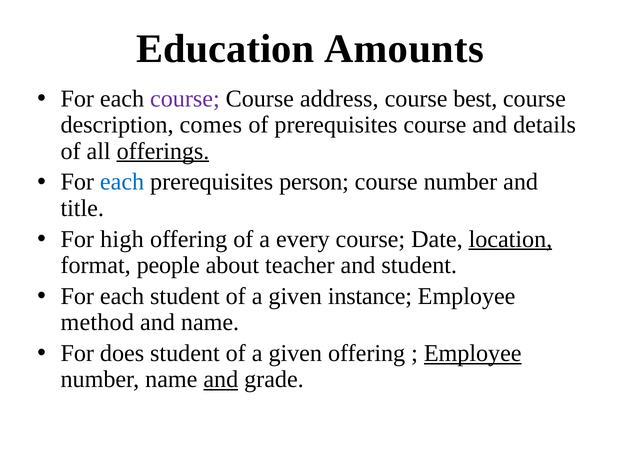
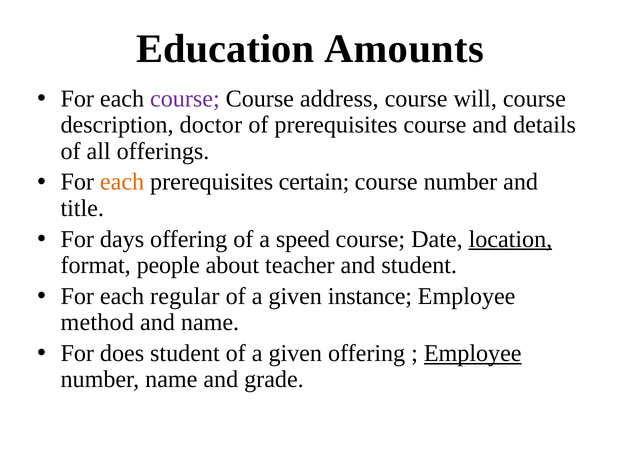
best: best -> will (475, 99)
comes: comes -> doctor (211, 125)
offerings underline: present -> none (163, 151)
each colour: blue -> orange (122, 182)
person: person -> certain (314, 182)
high: high -> days (122, 239)
every: every -> speed (303, 239)
each student: student -> regular (185, 296)
and underline: present -> none (221, 379)
